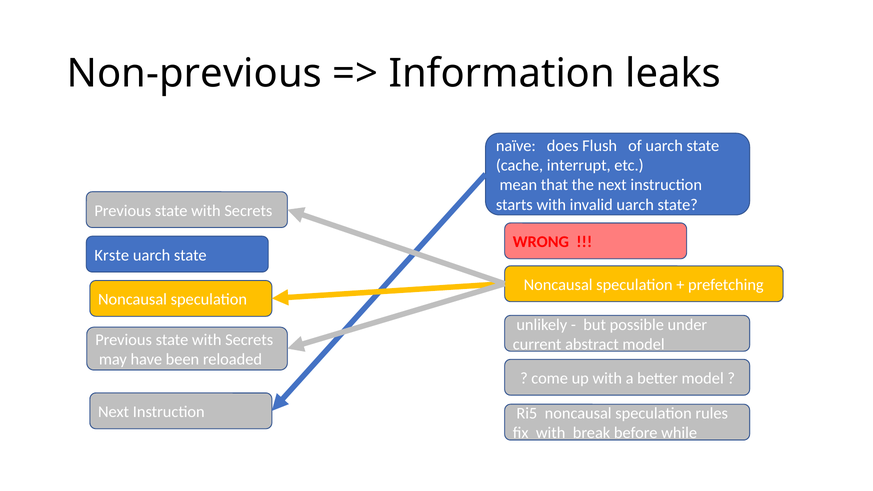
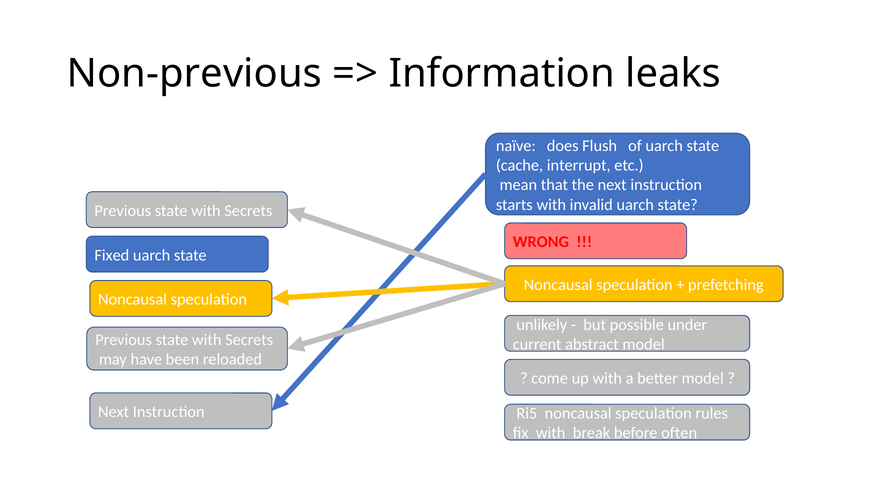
Krste: Krste -> Fixed (112, 255)
while: while -> often (679, 433)
